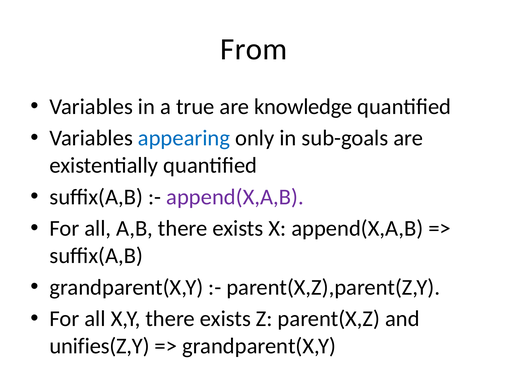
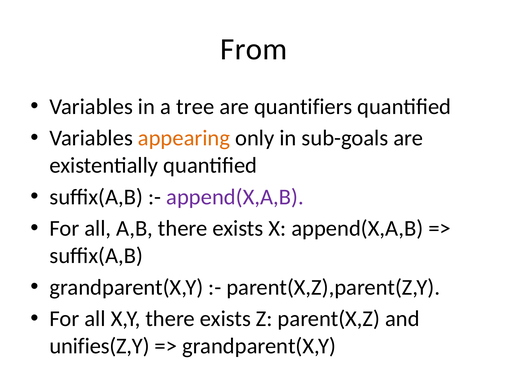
true: true -> tree (195, 107)
knowledge: knowledge -> quantifiers (303, 107)
appearing colour: blue -> orange (184, 138)
